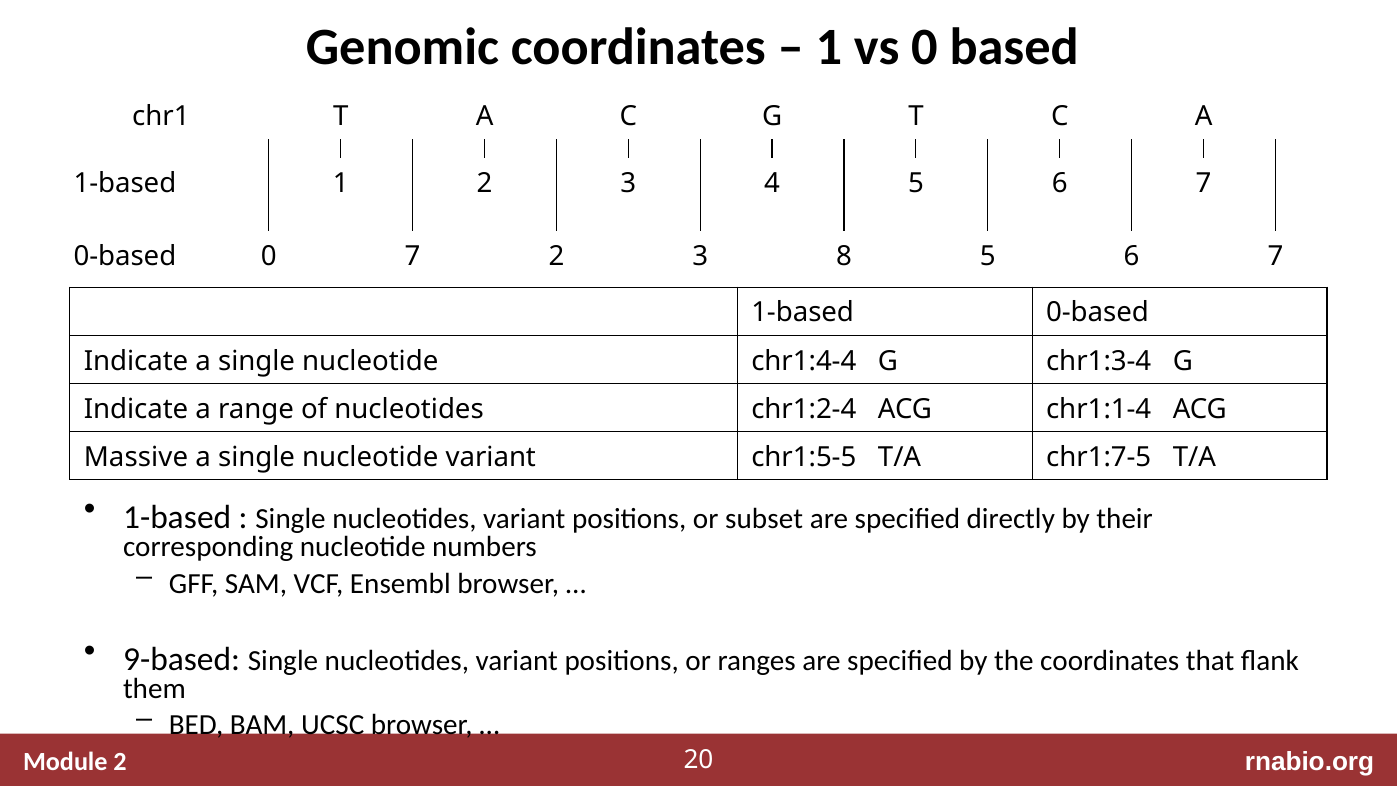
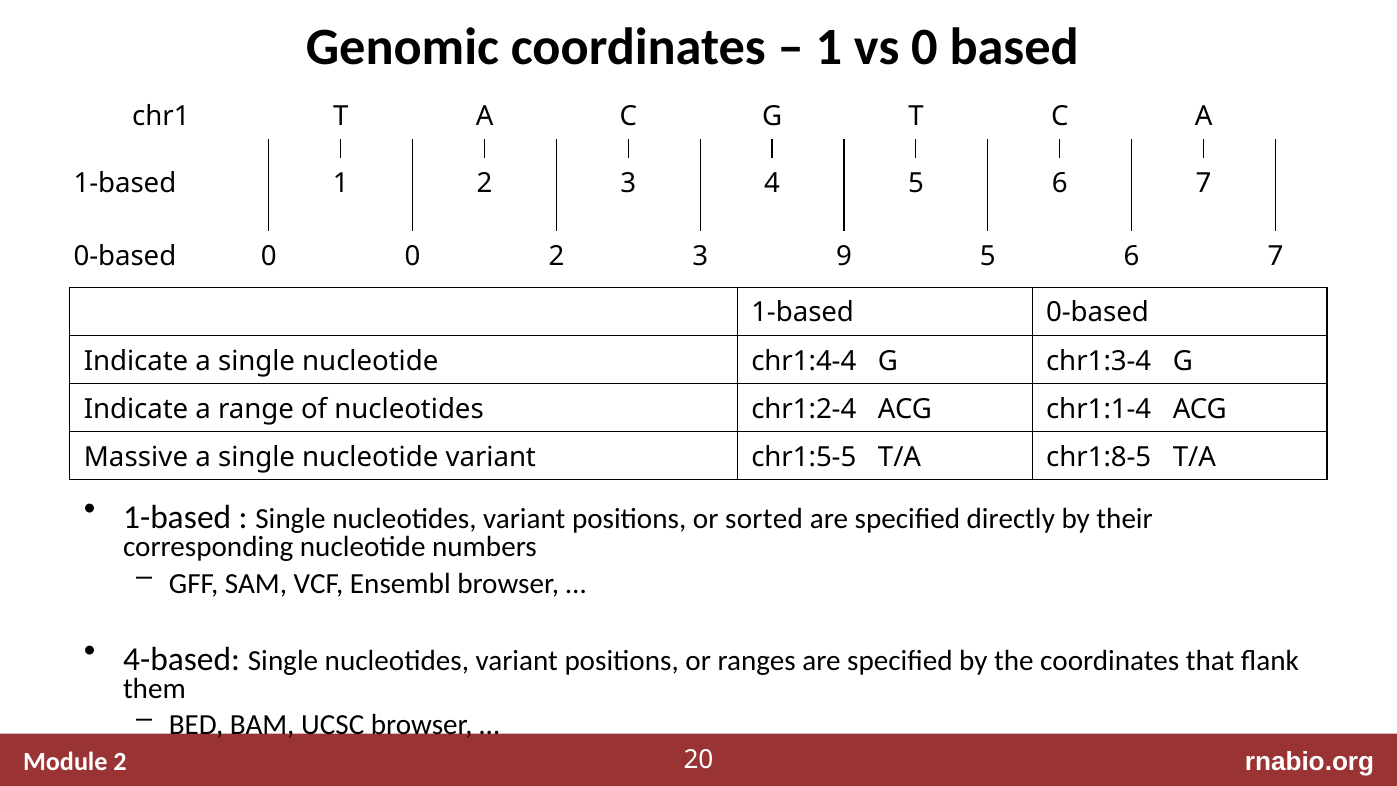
0 7: 7 -> 0 (413, 256)
8: 8 -> 9 (844, 256)
chr1:7-5: chr1:7-5 -> chr1:8-5 (1099, 457)
subset: subset -> sorted (764, 519)
9-based: 9-based -> 4-based (182, 659)
